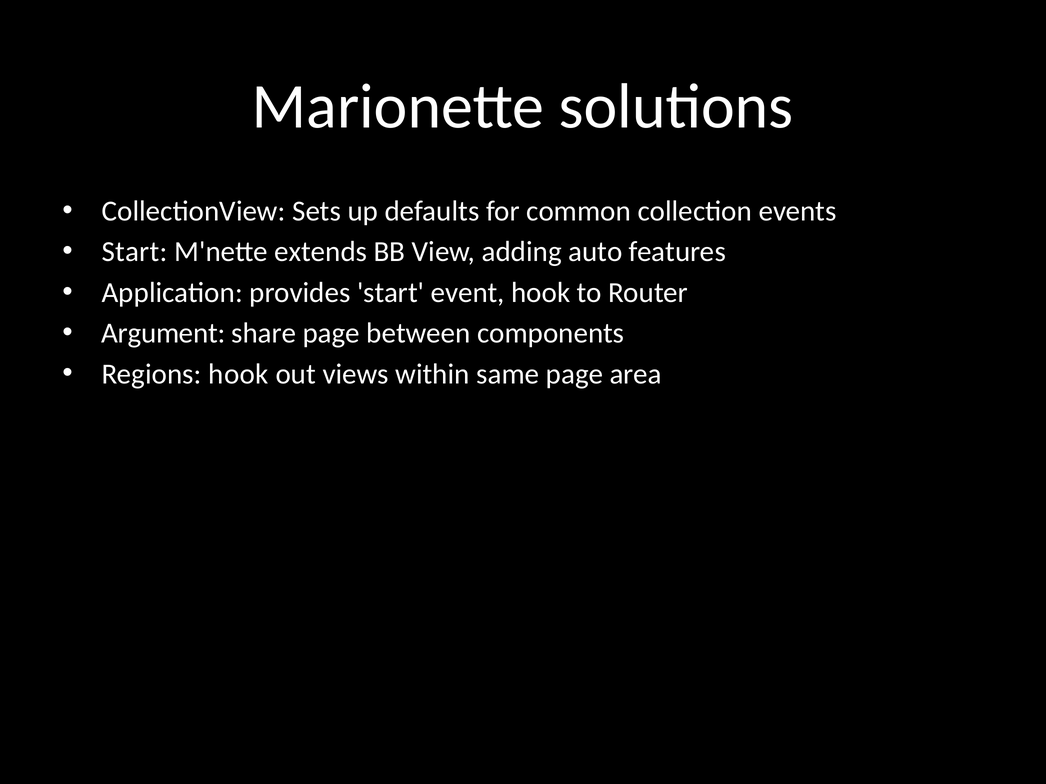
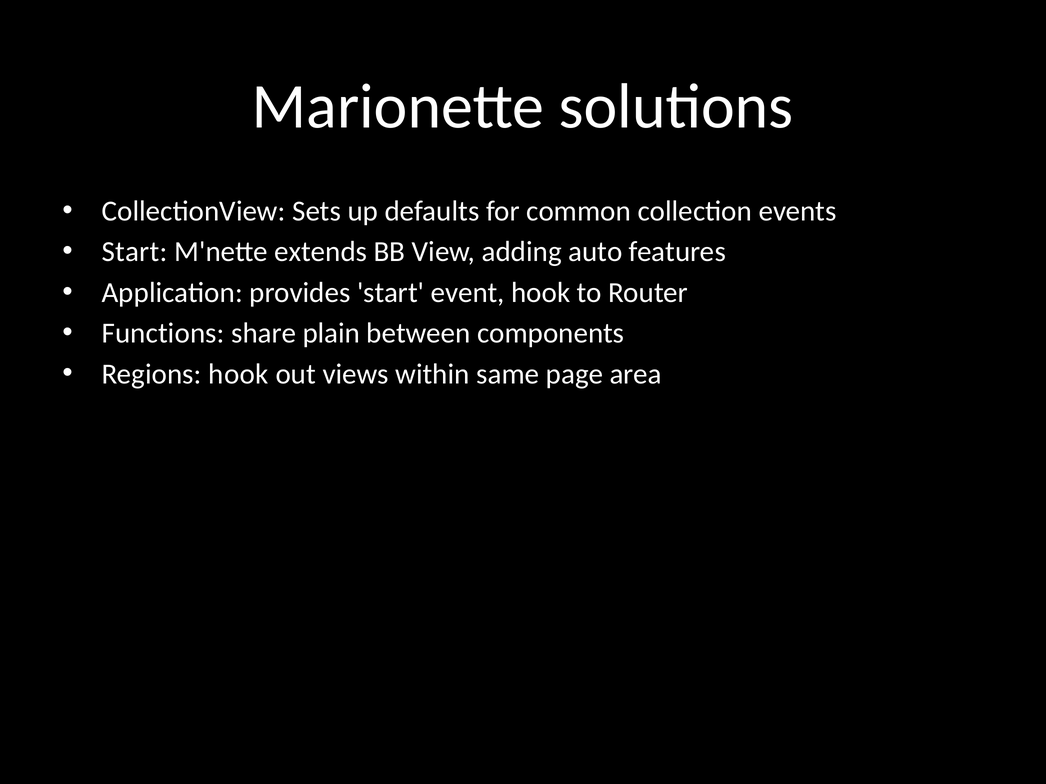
Argument: Argument -> Functions (163, 333)
share page: page -> plain (331, 333)
